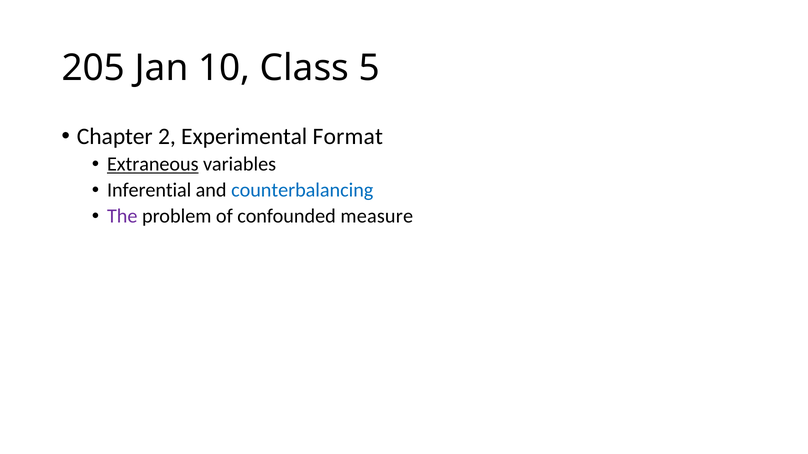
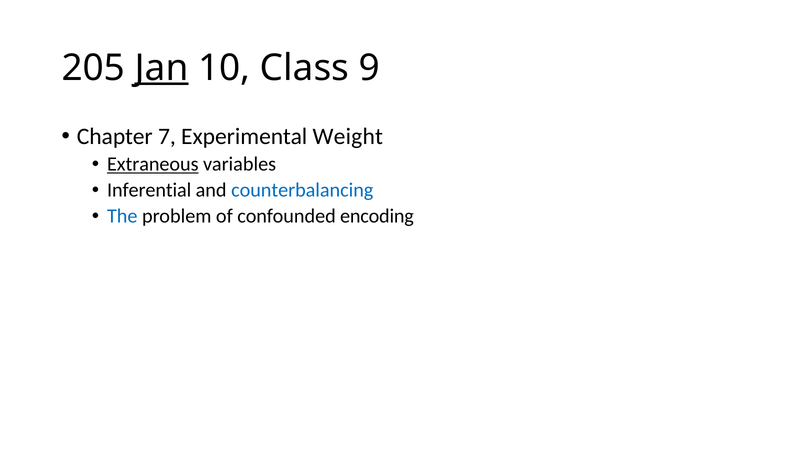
Jan underline: none -> present (162, 68)
5: 5 -> 9 (369, 68)
2: 2 -> 7 (167, 137)
Format: Format -> Weight (348, 137)
The colour: purple -> blue (122, 216)
measure: measure -> encoding (377, 216)
